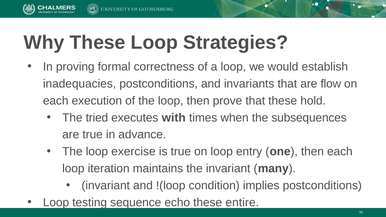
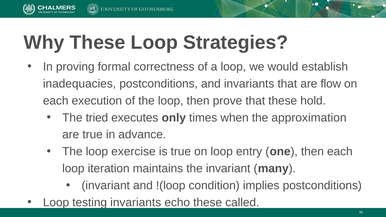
with: with -> only (174, 118)
subsequences: subsequences -> approximation (309, 118)
testing sequence: sequence -> invariants (136, 203)
entire: entire -> called (242, 203)
